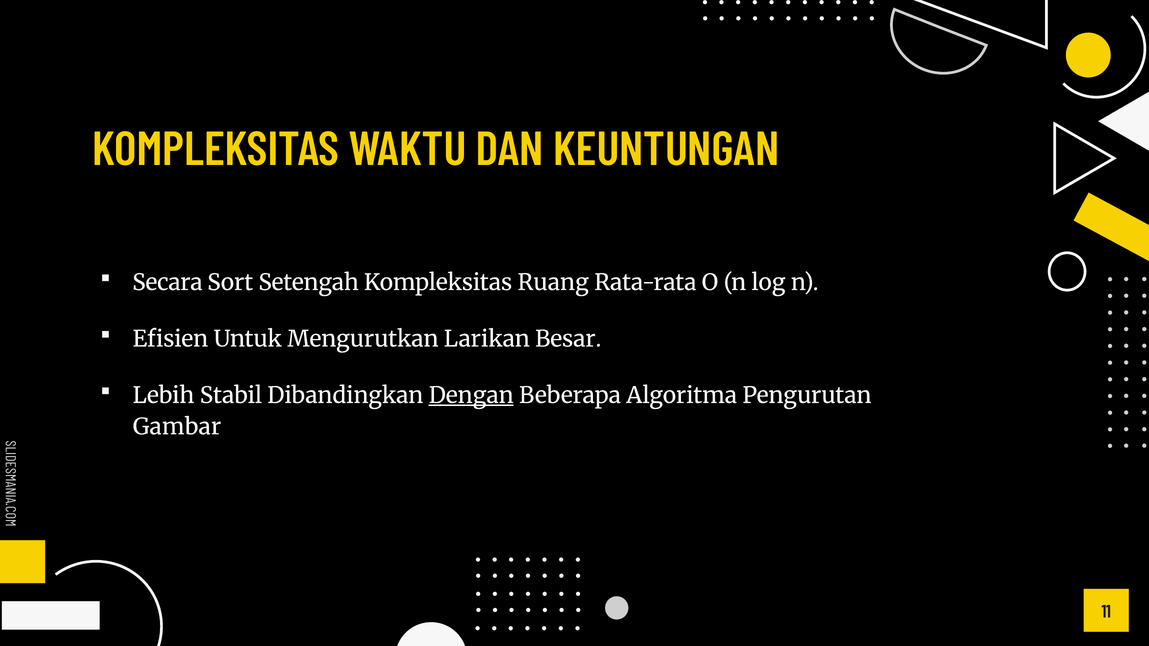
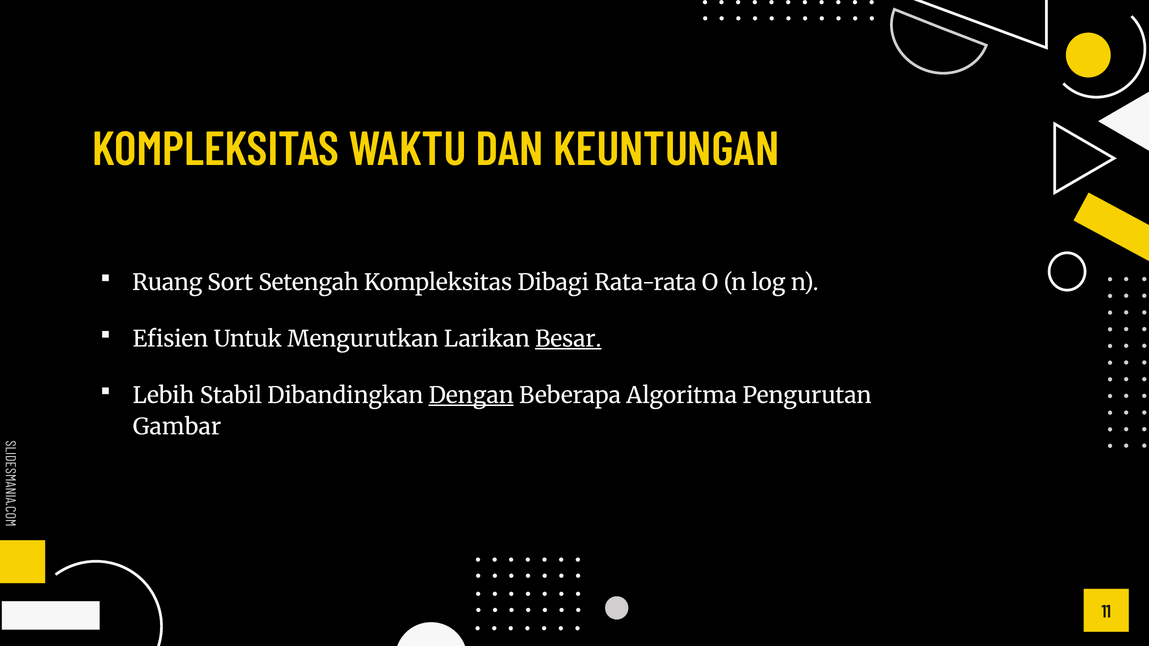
Secara: Secara -> Ruang (167, 283)
Ruang: Ruang -> Dibagi (553, 283)
Besar underline: none -> present (568, 339)
